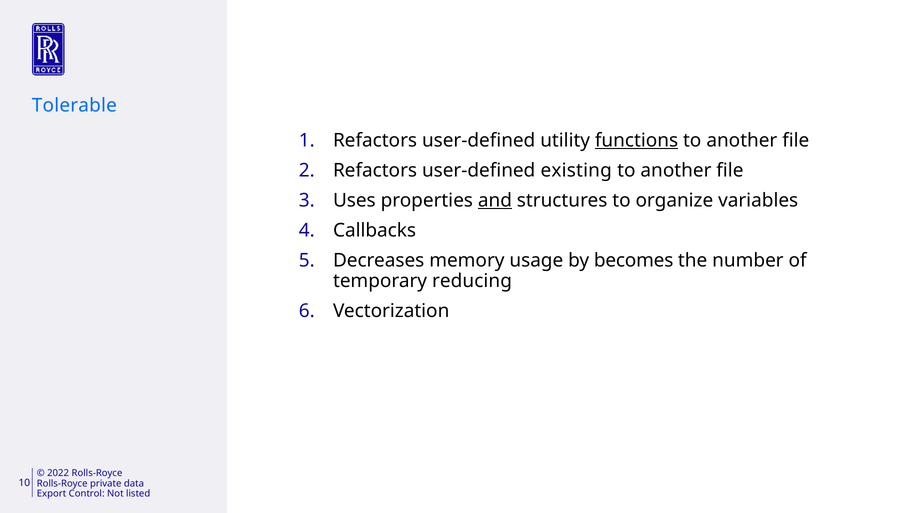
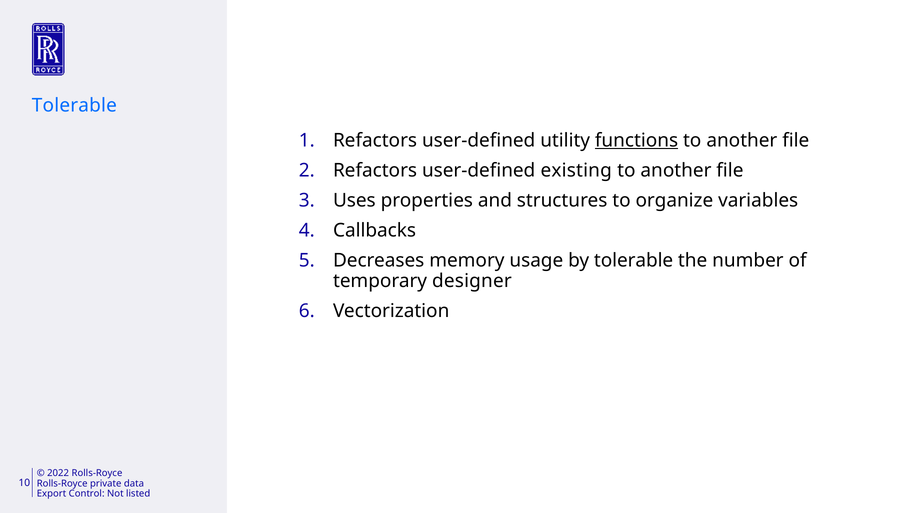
and underline: present -> none (495, 200)
by becomes: becomes -> tolerable (634, 260)
reducing: reducing -> designer (472, 281)
